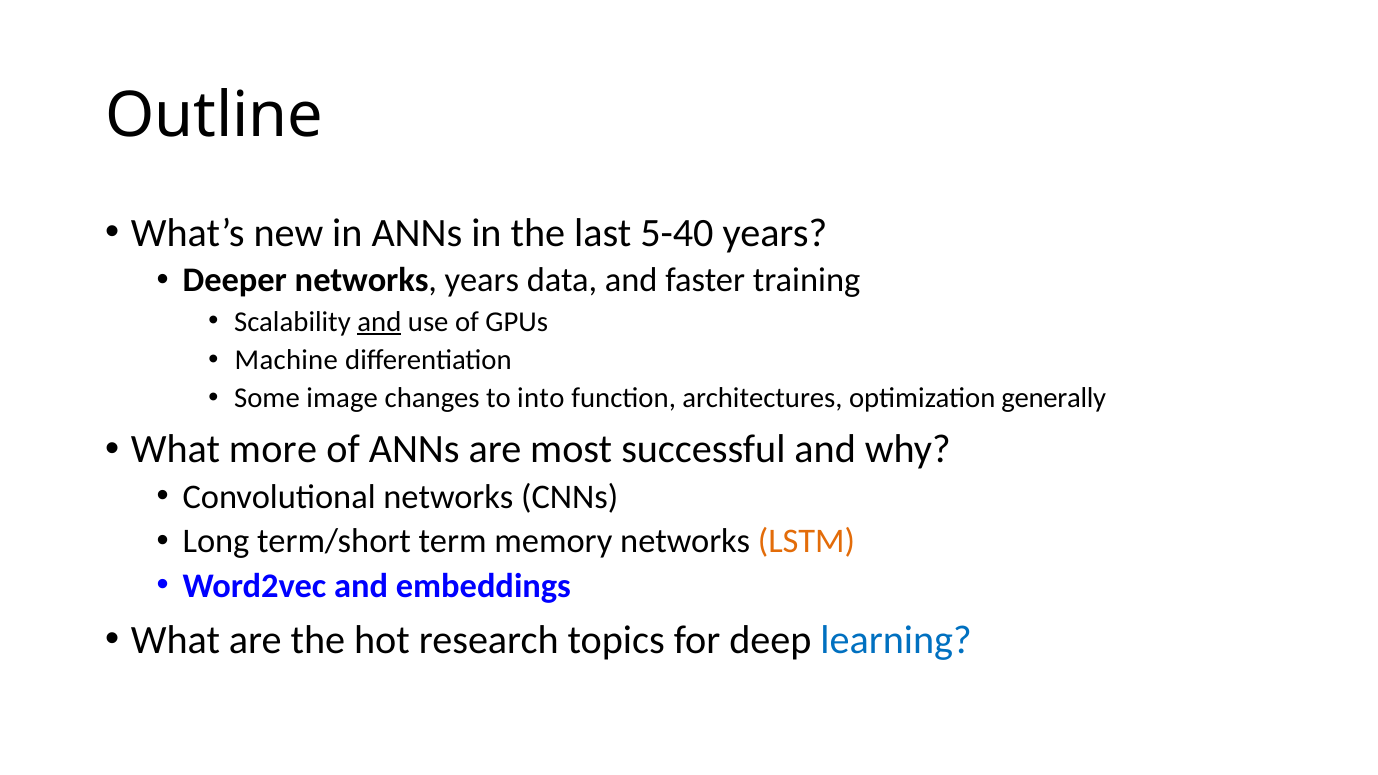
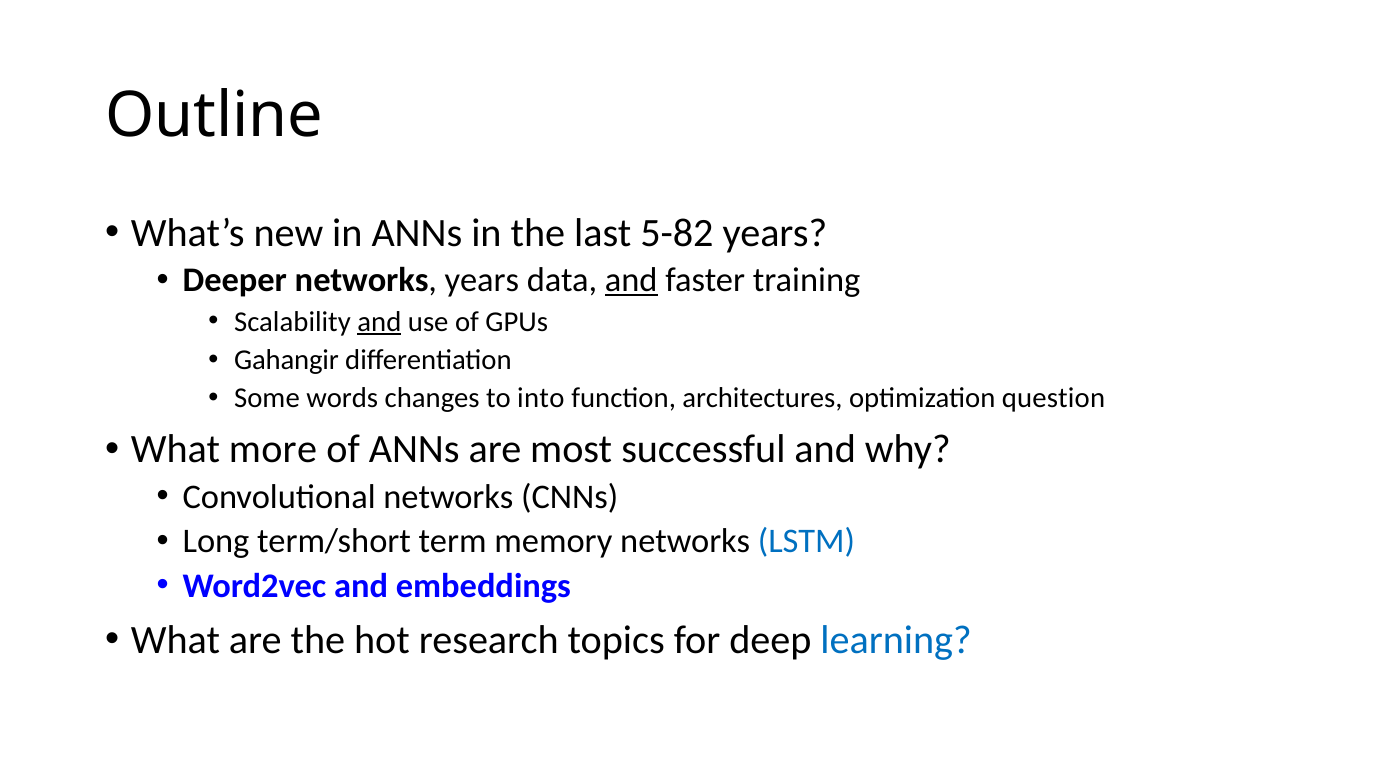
5-40: 5-40 -> 5-82 (677, 233)
and underline: none -> present (631, 280)
Machine: Machine -> Gahangir (287, 360)
image: image -> words (342, 398)
generally: generally -> question (1054, 398)
LSTM colour: orange -> blue (806, 541)
